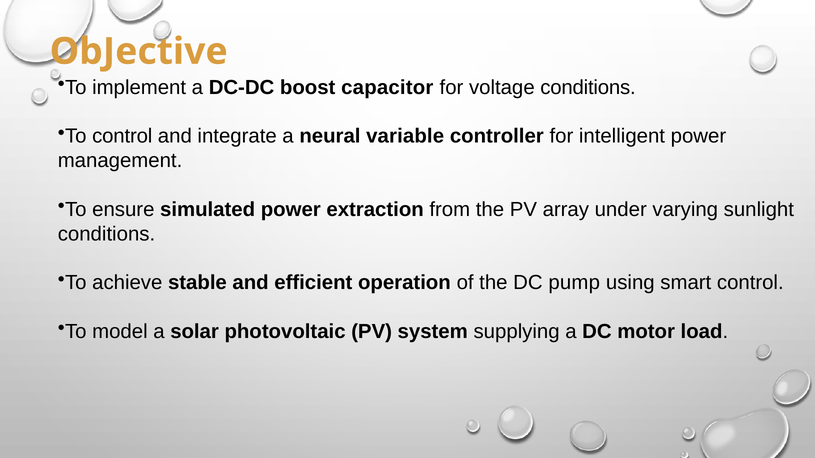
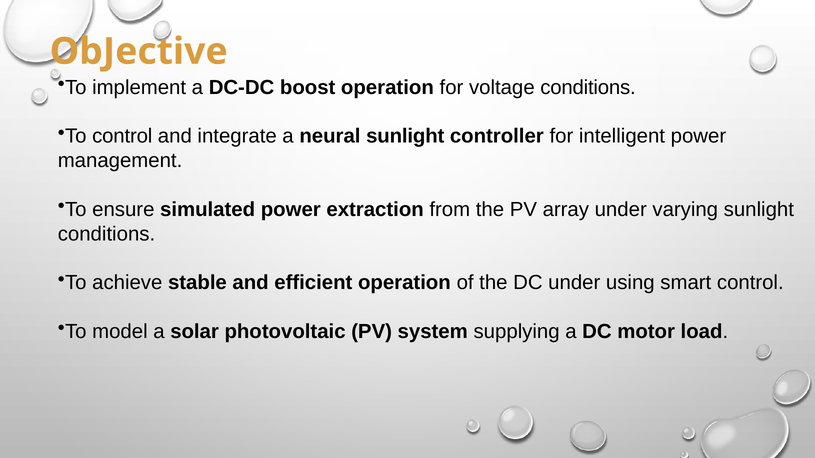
boost capacitor: capacitor -> operation (387, 87)
neural variable: variable -> sunlight (405, 136)
DC pump: pump -> under (574, 283)
